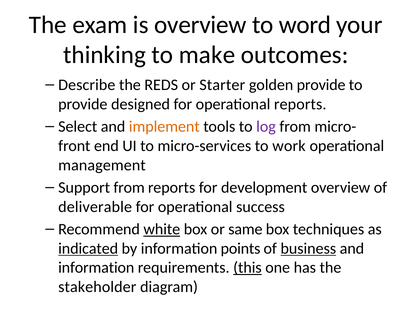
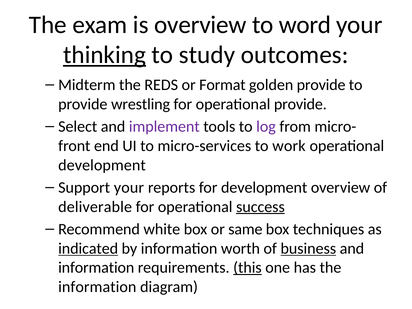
thinking underline: none -> present (104, 55)
make: make -> study (207, 55)
Describe: Describe -> Midterm (87, 85)
Starter: Starter -> Format (222, 85)
designed: designed -> wrestling (141, 104)
operational reports: reports -> provide (300, 104)
implement colour: orange -> purple (164, 127)
management: management -> development (102, 165)
Support from: from -> your (129, 188)
success underline: none -> present (260, 207)
white underline: present -> none (162, 229)
points: points -> worth (240, 248)
stakeholder: stakeholder -> information (97, 287)
